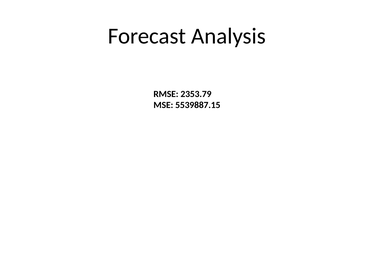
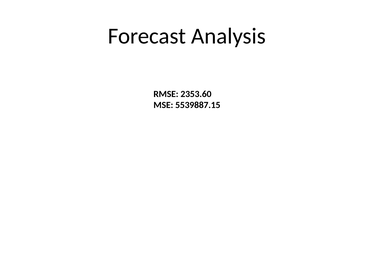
2353.79: 2353.79 -> 2353.60 (196, 94)
